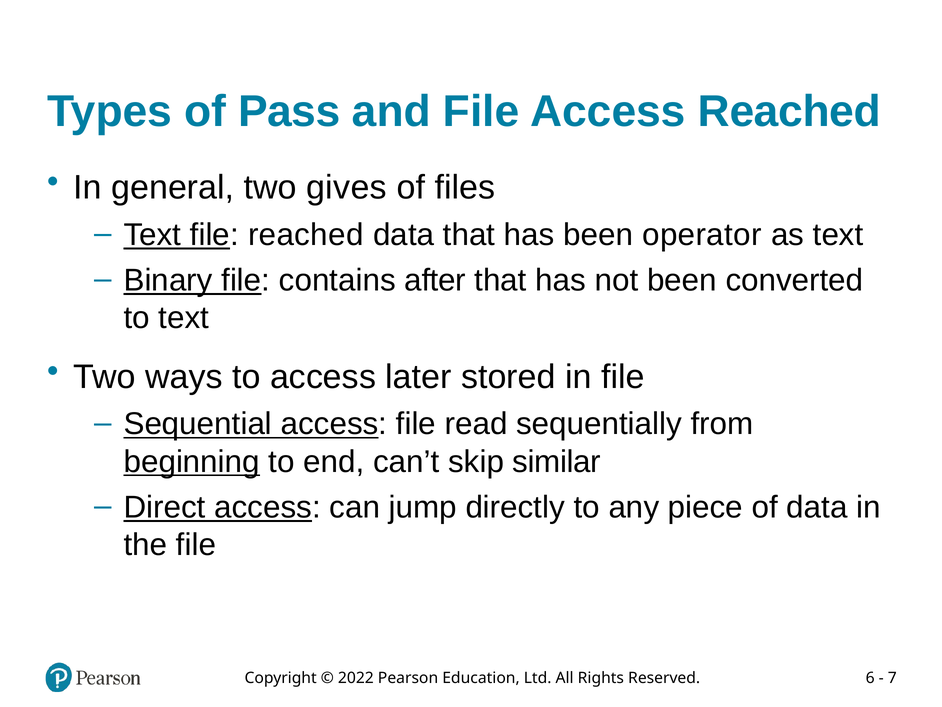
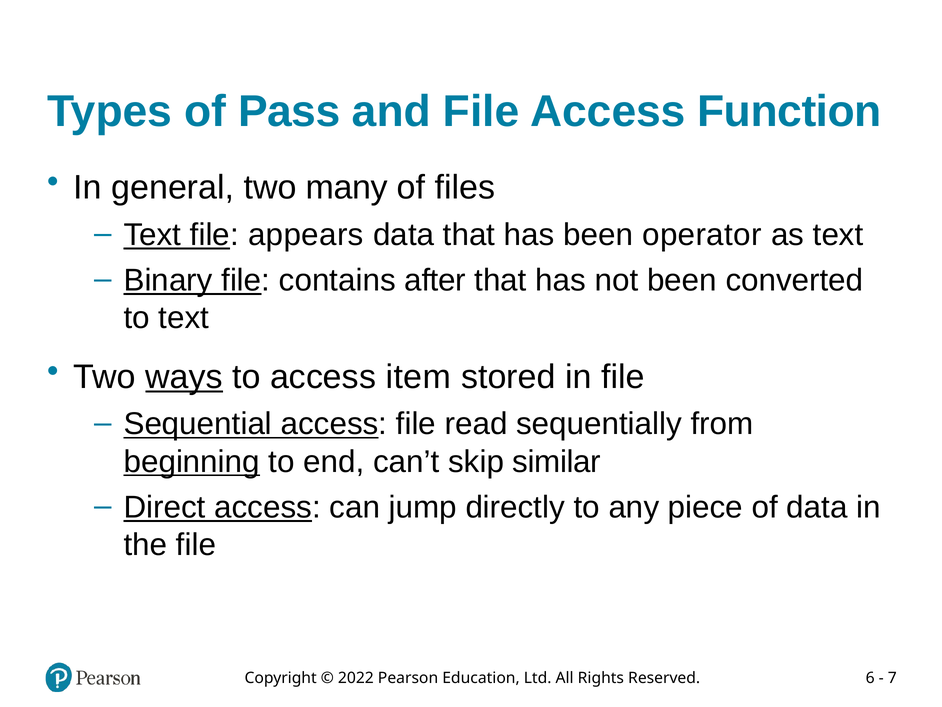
Access Reached: Reached -> Function (789, 112)
gives: gives -> many (347, 188)
file reached: reached -> appears (306, 235)
ways underline: none -> present (184, 377)
later: later -> item (418, 377)
